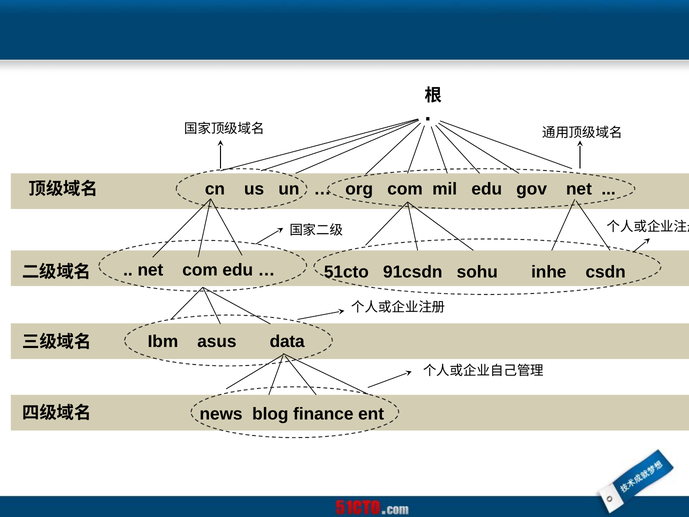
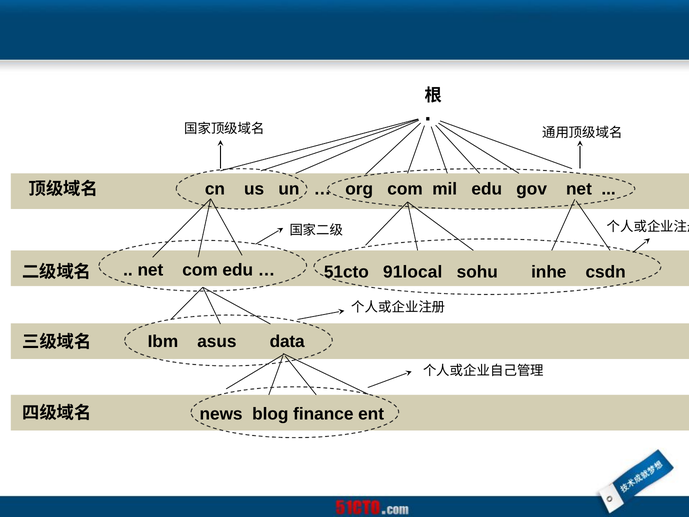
91csdn: 91csdn -> 91local (413, 272)
